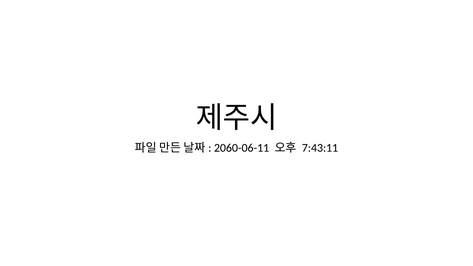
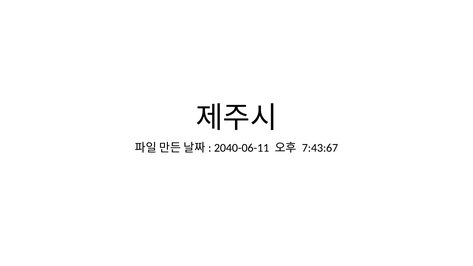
2060-06-11: 2060-06-11 -> 2040-06-11 (242, 148)
7:43:11: 7:43:11 -> 7:43:67 (320, 148)
